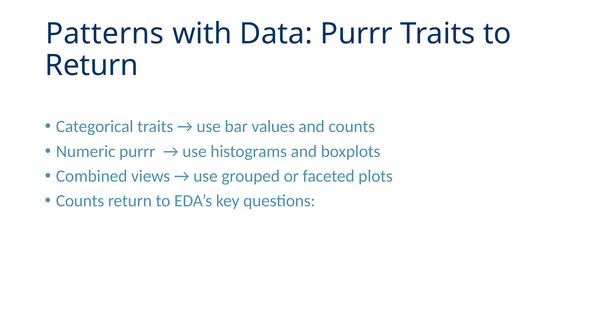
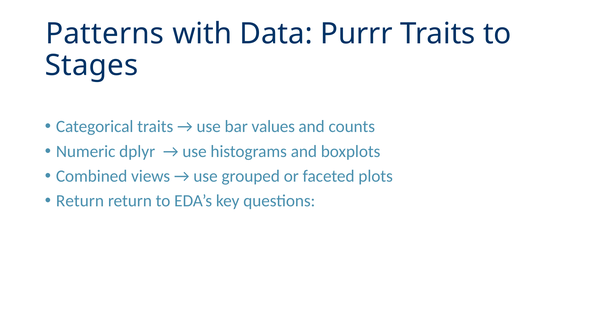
Return: Return -> Stages (92, 65)
Numeric purrr: purrr -> dplyr (137, 151)
Counts: Counts -> Return (80, 200)
